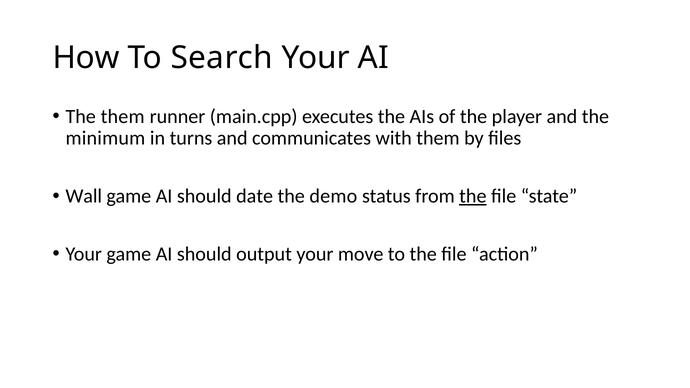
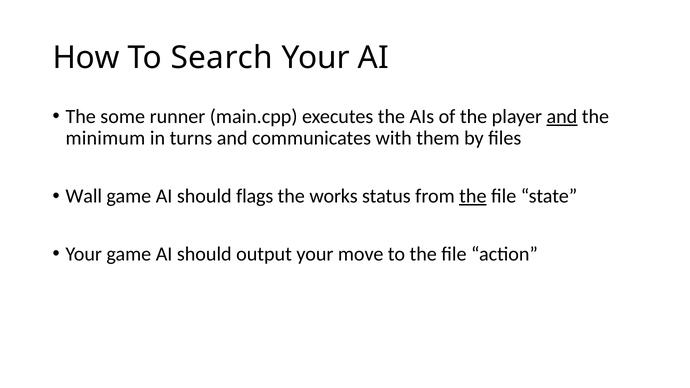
The them: them -> some (123, 117)
and underline: none -> present (562, 117)
date: date -> flags (255, 196)
demo: demo -> works (334, 196)
